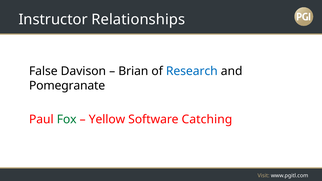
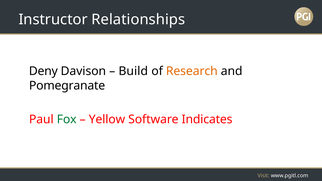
False: False -> Deny (43, 71)
Brian: Brian -> Build (133, 71)
Research colour: blue -> orange (192, 71)
Catching: Catching -> Indicates (207, 119)
